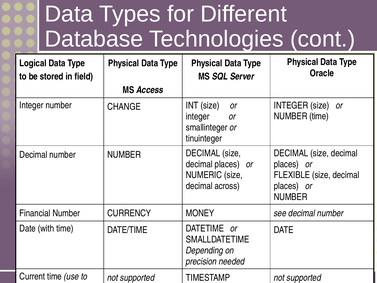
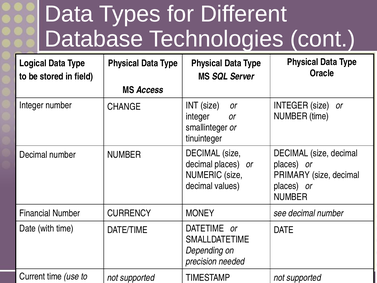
FLEXIBLE: FLEXIBLE -> PRIMARY (292, 175)
across: across -> values (227, 186)
